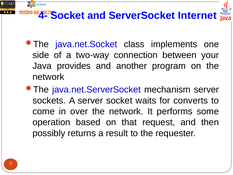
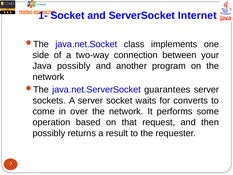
4-: 4- -> 1- (43, 15)
Java provides: provides -> possibly (74, 66)
mechanism: mechanism -> guarantees (167, 90)
